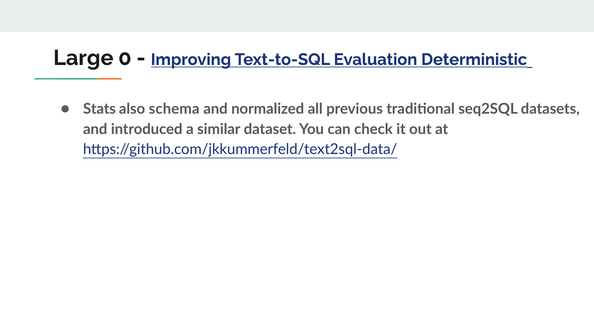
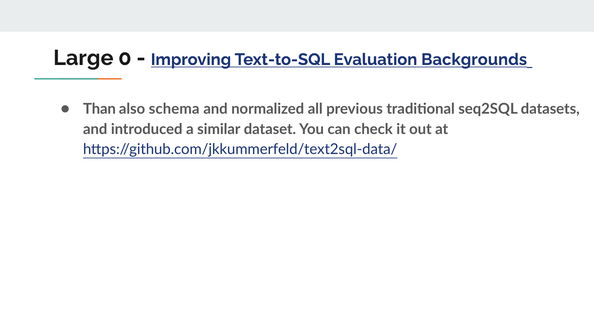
Deterministic: Deterministic -> Backgrounds (474, 60)
Stats: Stats -> Than (99, 109)
